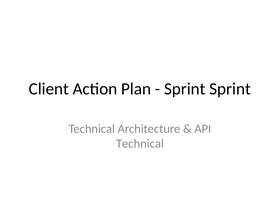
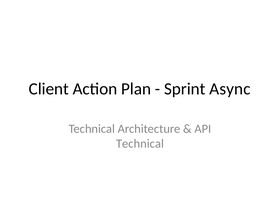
Sprint Sprint: Sprint -> Async (230, 89)
